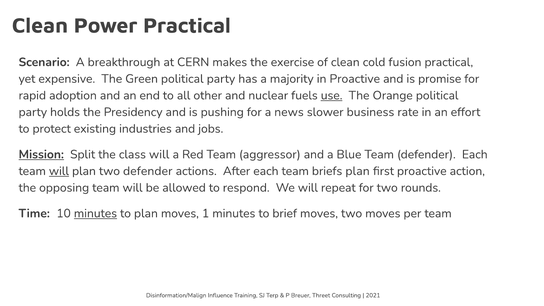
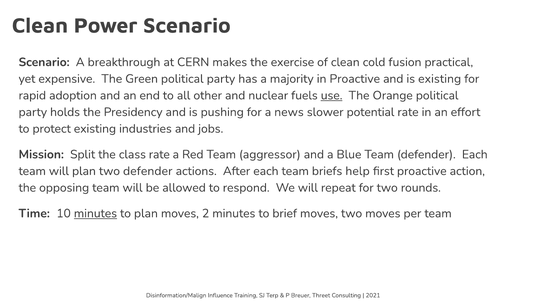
Power Practical: Practical -> Scenario (187, 26)
is promise: promise -> existing (440, 79)
business: business -> potential (370, 112)
Mission underline: present -> none (41, 154)
class will: will -> rate (159, 154)
will underline: present -> none (59, 171)
briefs plan: plan -> help (358, 171)
1: 1 -> 2 (206, 213)
